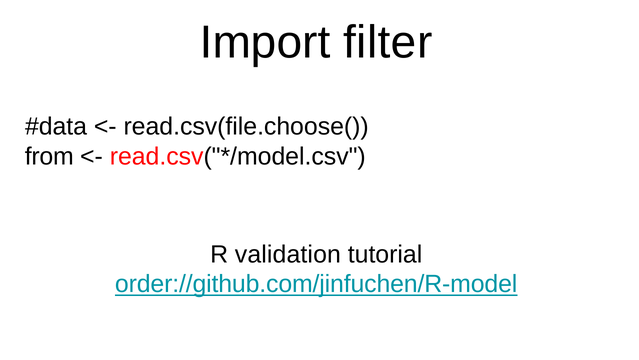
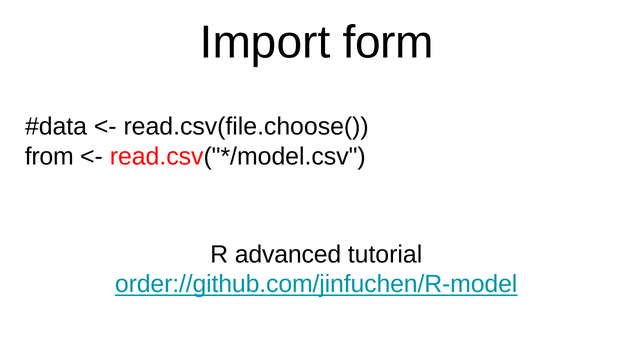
filter: filter -> form (388, 43)
validation: validation -> advanced (288, 254)
